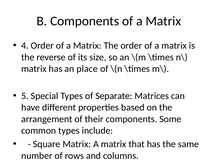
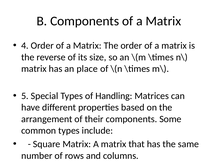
Separate: Separate -> Handling (114, 96)
